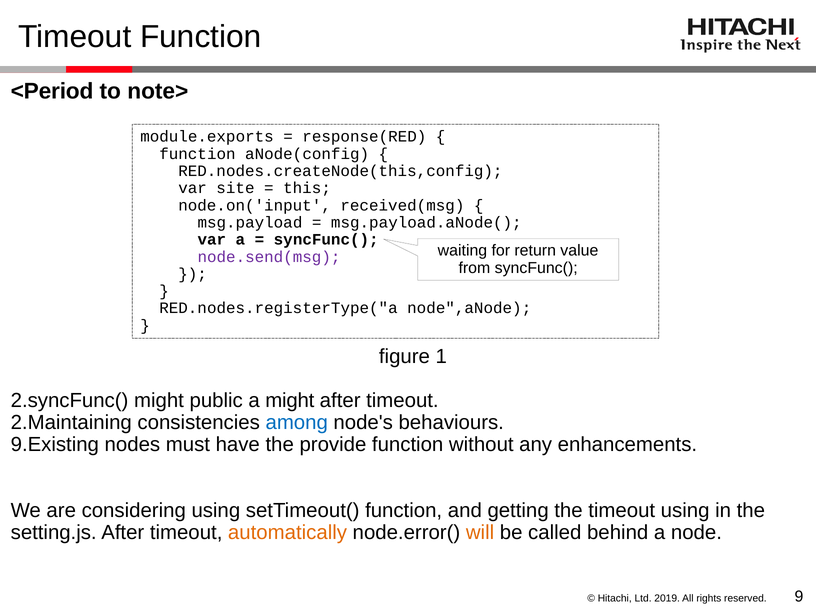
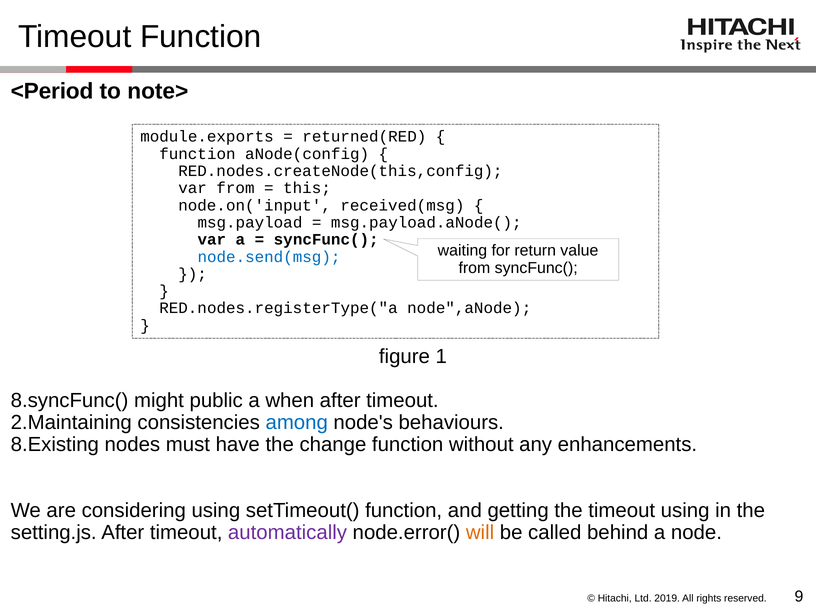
response(RED: response(RED -> returned(RED (364, 137)
var site: site -> from (235, 188)
node.send(msg colour: purple -> blue (269, 257)
2.syncFunc(: 2.syncFunc( -> 8.syncFunc( (70, 401)
a might: might -> when (290, 401)
9.Existing: 9.Existing -> 8.Existing (55, 445)
provide: provide -> change (333, 445)
automatically colour: orange -> purple (288, 533)
